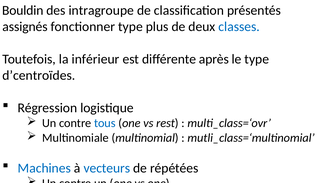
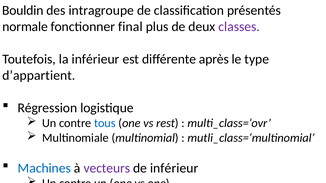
assignés: assignés -> normale (25, 27)
fonctionner type: type -> final (130, 27)
classes colour: blue -> purple (239, 27)
d’centroïdes: d’centroïdes -> d’appartient (39, 75)
vecteurs colour: blue -> purple (107, 168)
de répétées: répétées -> inférieur (174, 168)
